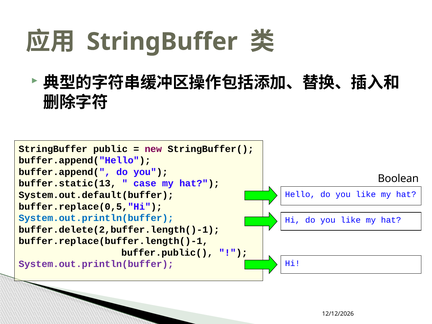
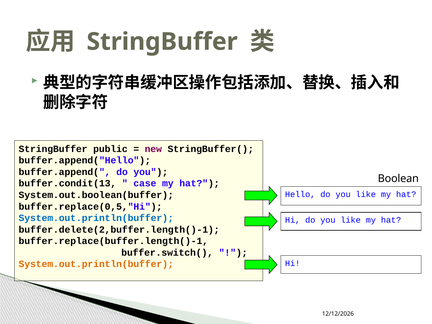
buffer.static(13: buffer.static(13 -> buffer.condit(13 (67, 183)
System.out.default(buffer: System.out.default(buffer -> System.out.boolean(buffer (96, 195)
buffer.public(: buffer.public( -> buffer.switch( (167, 253)
System.out.println(buffer colour: purple -> orange (96, 264)
